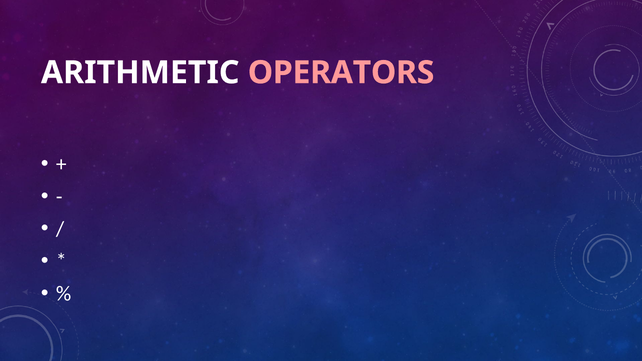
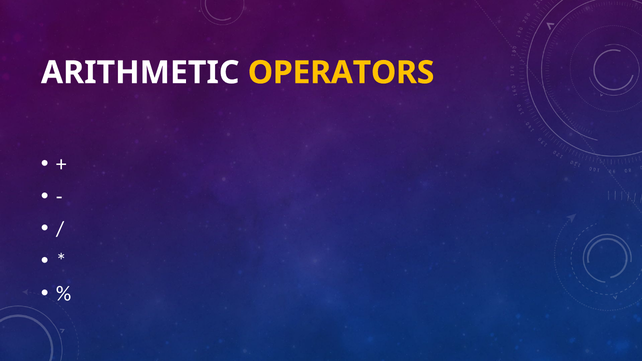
OPERATORS colour: pink -> yellow (341, 73)
